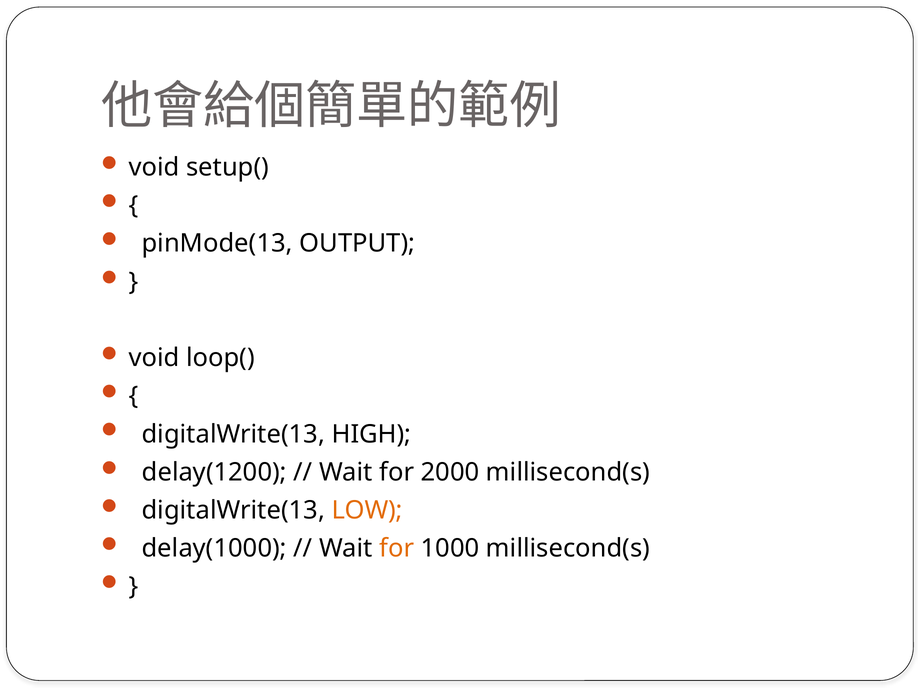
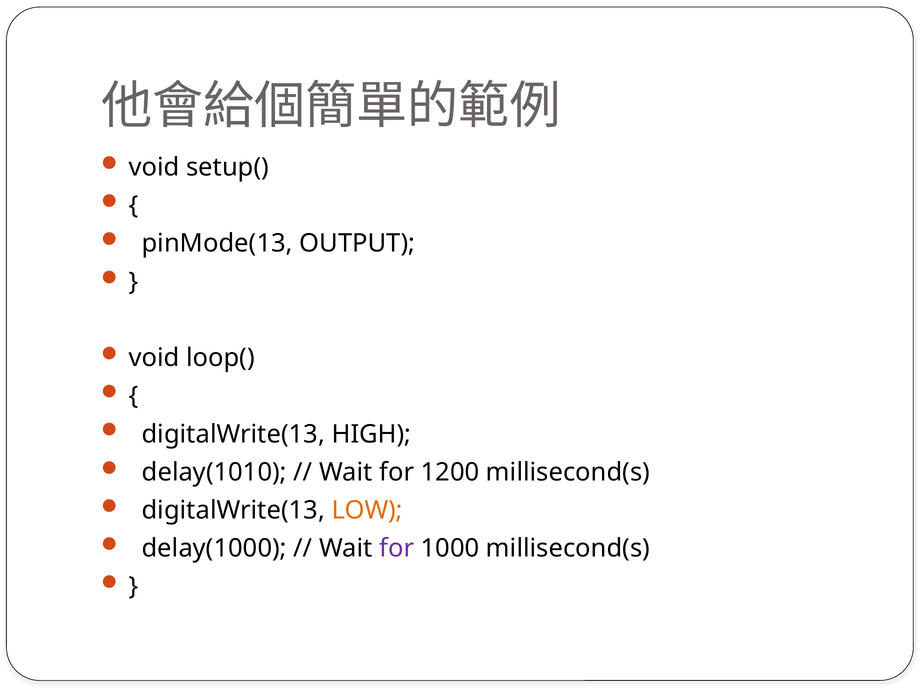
delay(1200: delay(1200 -> delay(1010 (214, 472)
2000: 2000 -> 1200 (450, 472)
for colour: orange -> purple (397, 548)
